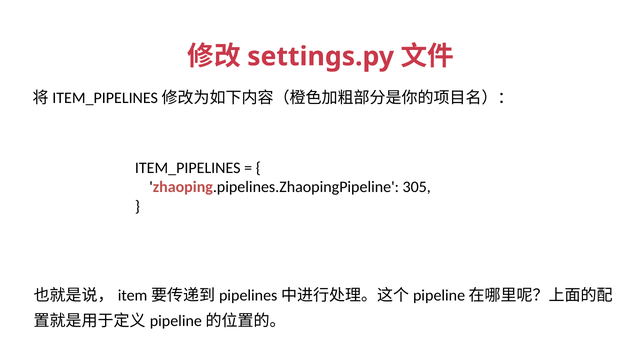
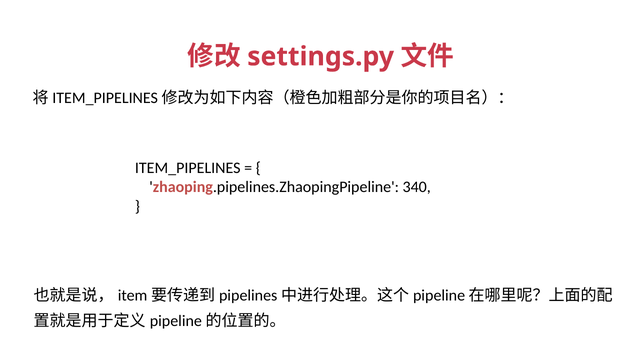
305: 305 -> 340 (417, 187)
